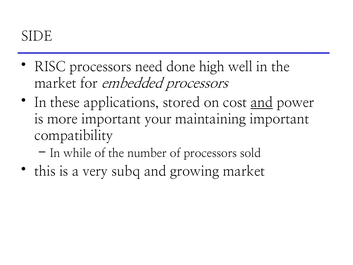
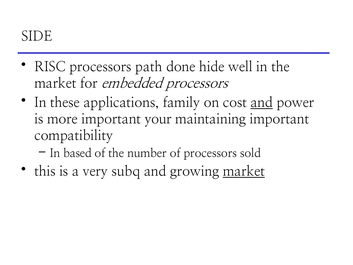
need: need -> path (149, 67)
high: high -> hide (212, 67)
stored: stored -> family (181, 103)
while: while -> based (77, 153)
market underline: none -> present (244, 171)
